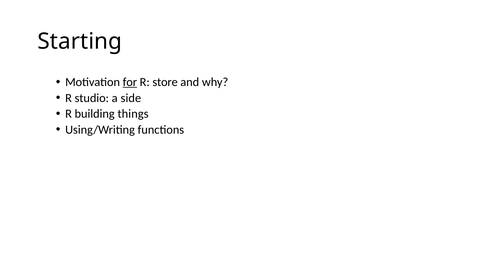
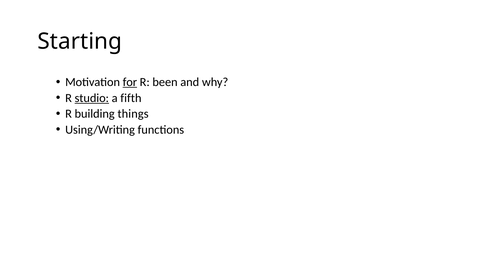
store: store -> been (165, 82)
studio underline: none -> present (92, 98)
side: side -> fifth (131, 98)
